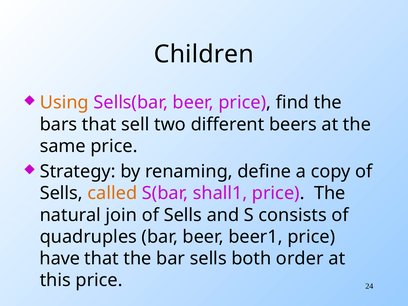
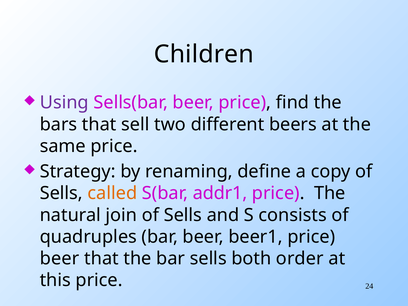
Using colour: orange -> purple (64, 103)
shall1: shall1 -> addr1 (220, 193)
have: have -> beer (60, 259)
